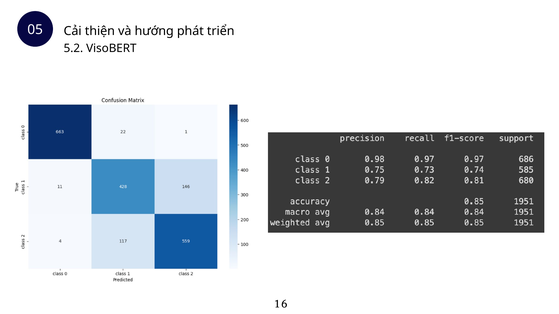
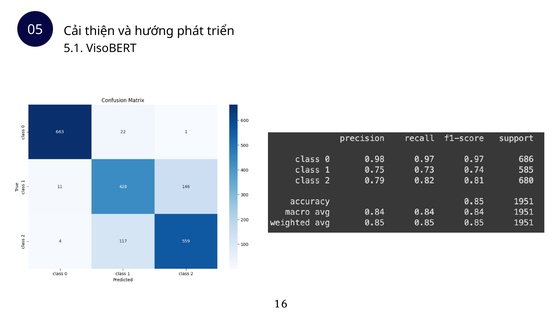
5.2: 5.2 -> 5.1 (73, 48)
